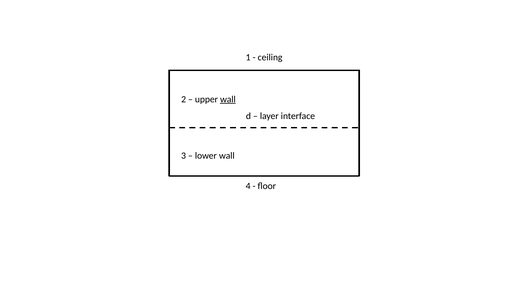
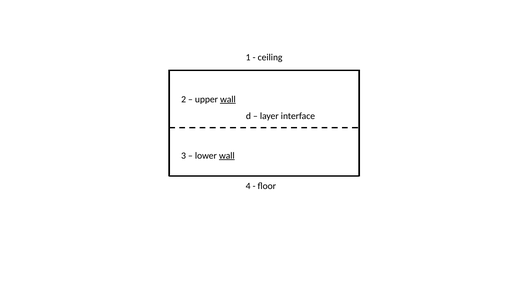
wall underline: none -> present (227, 156)
